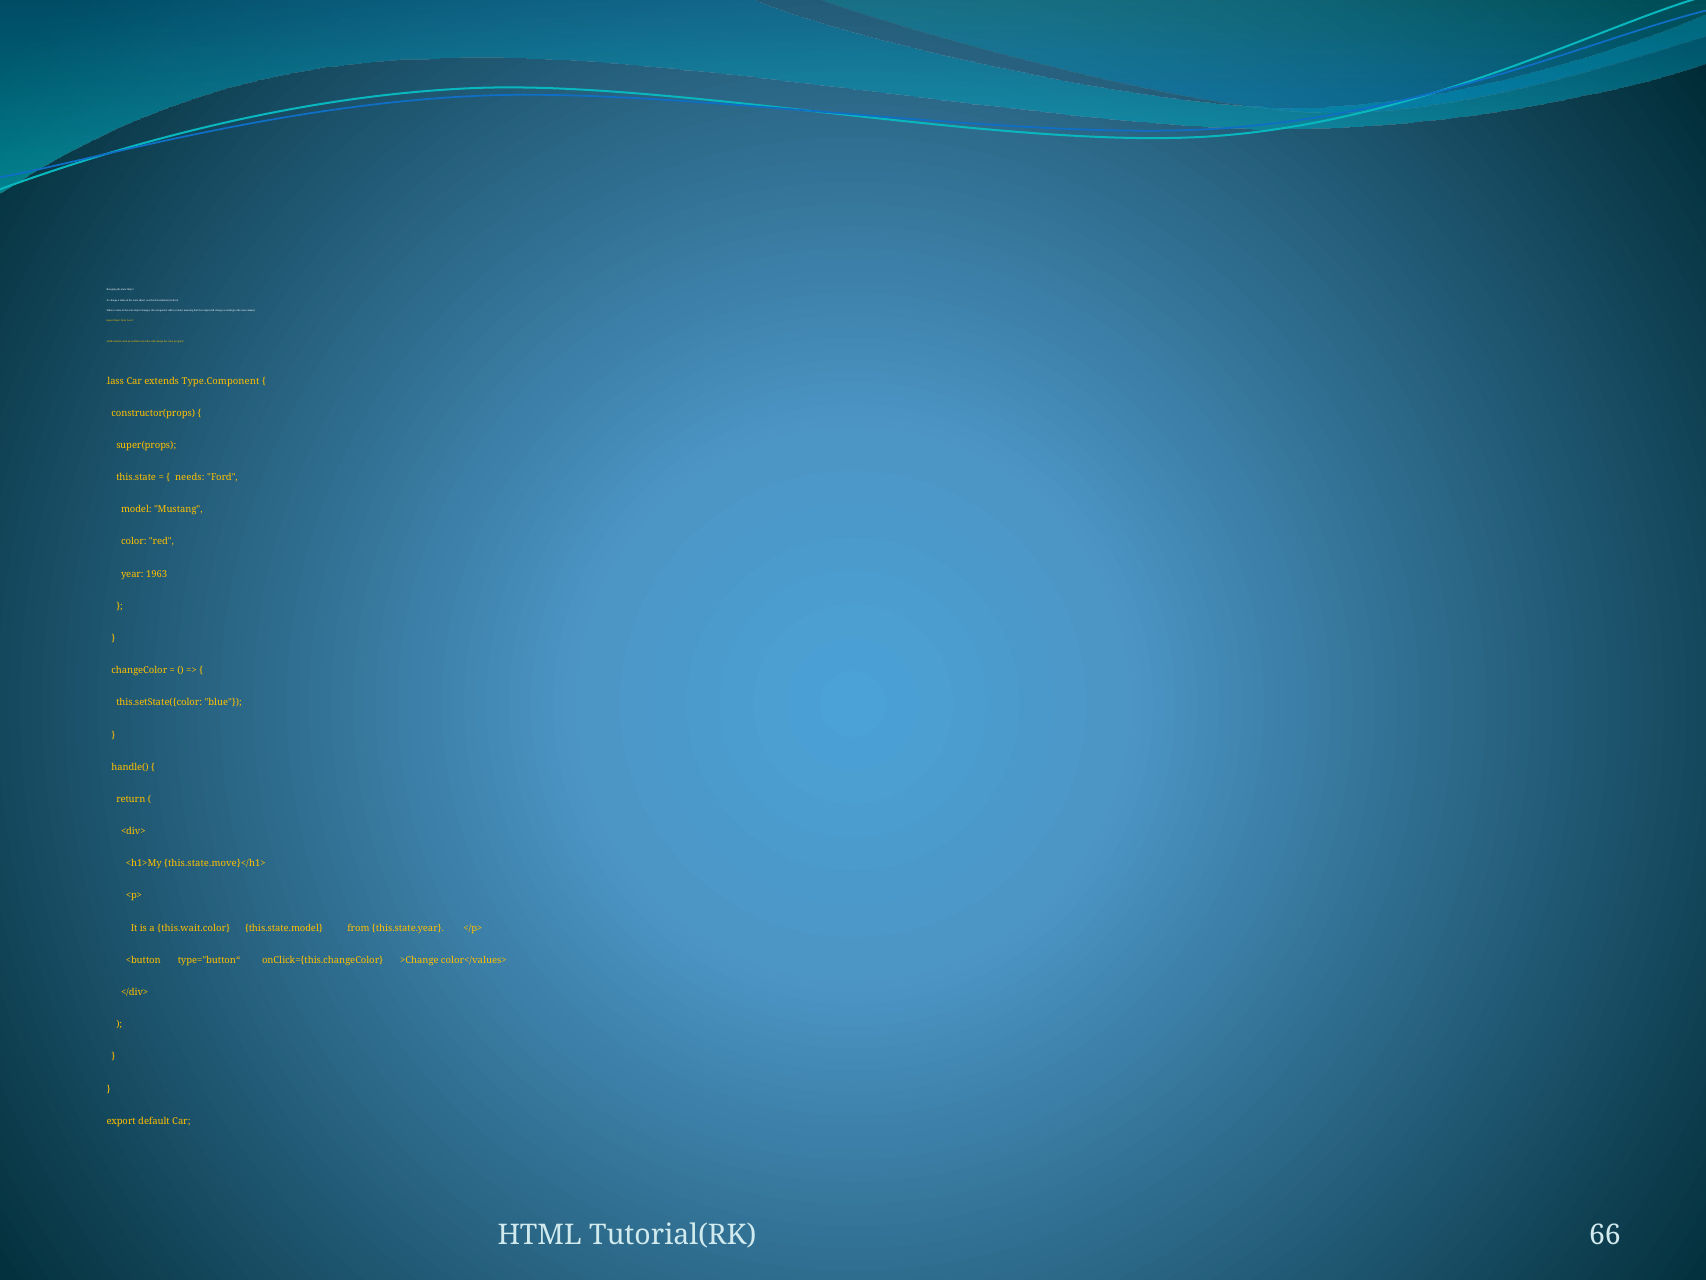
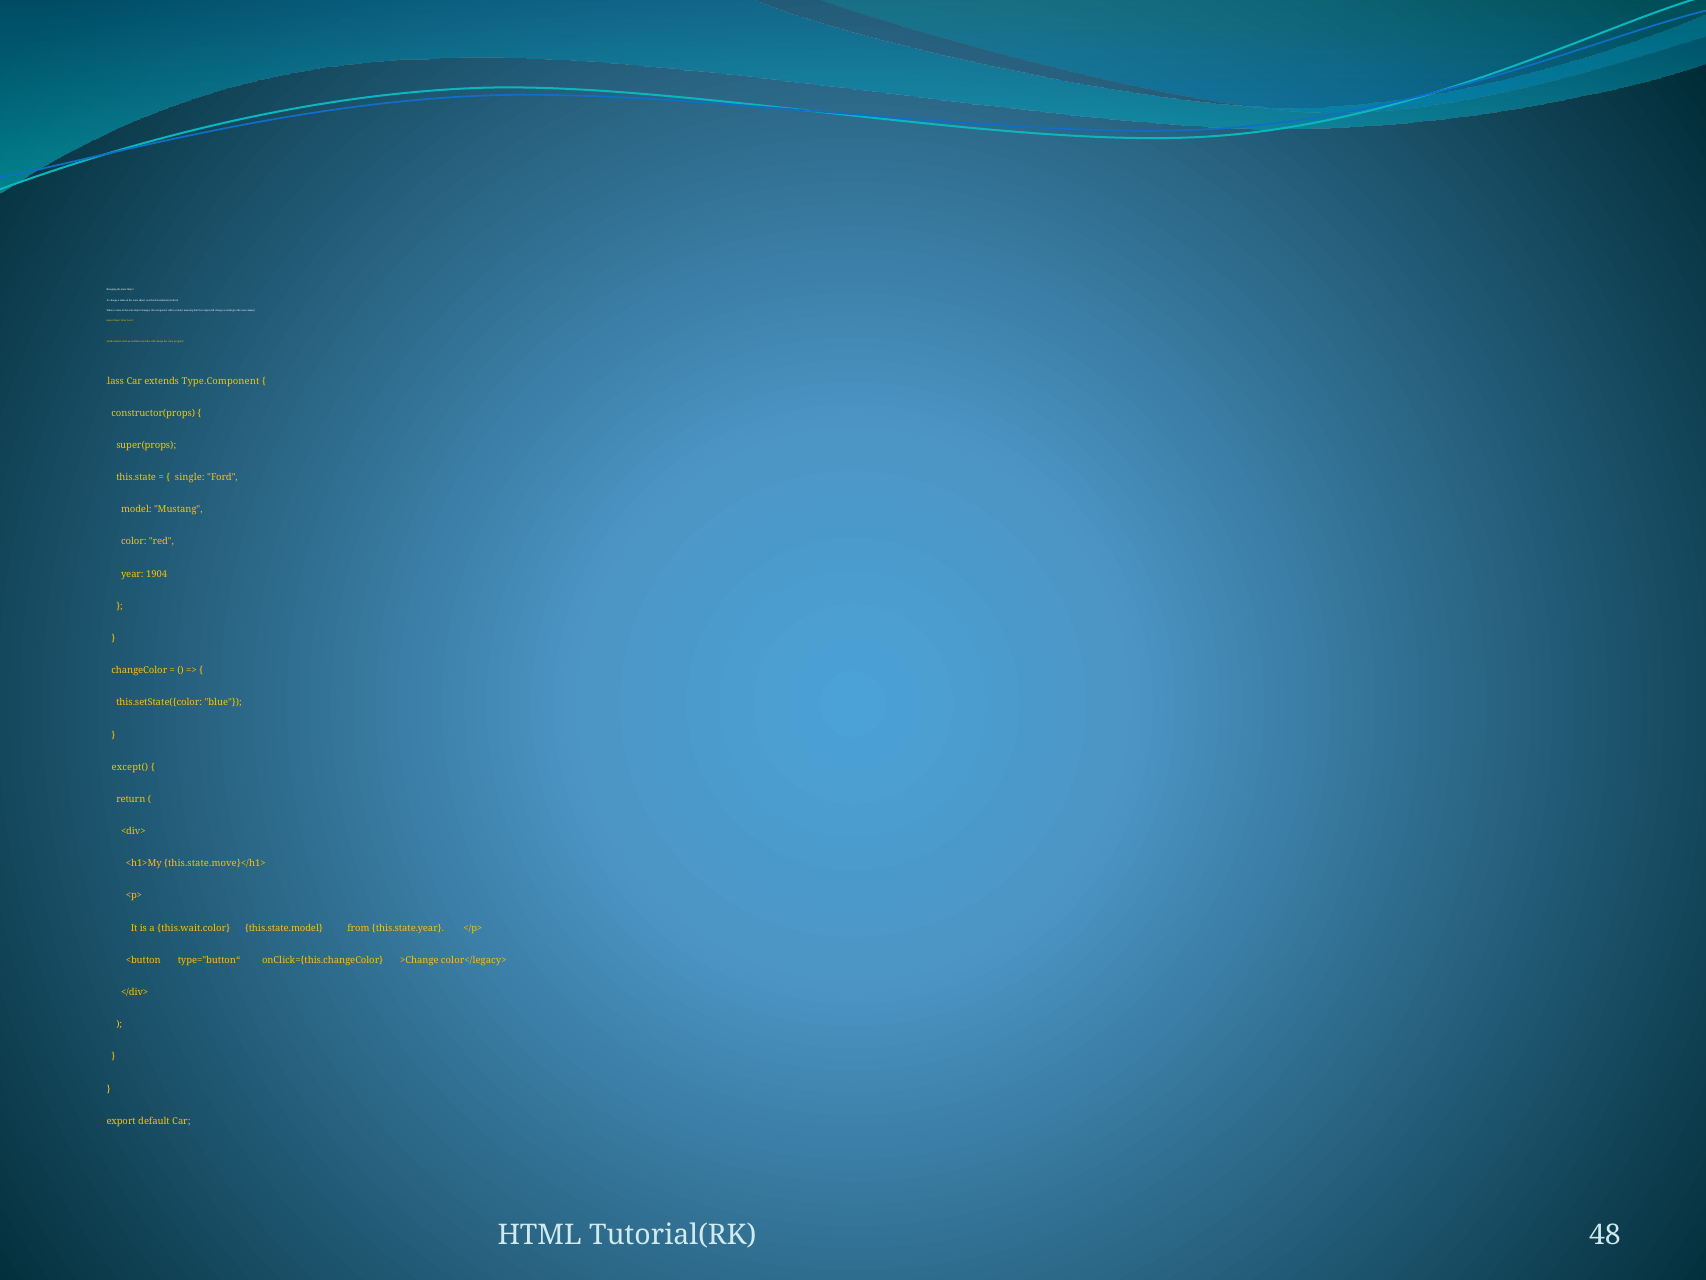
needs: needs -> single (190, 477)
1963: 1963 -> 1904 (157, 574)
handle(: handle( -> except( (130, 767)
color</values>: color</values> -> color</legacy> (474, 960)
66: 66 -> 48 (1605, 1234)
